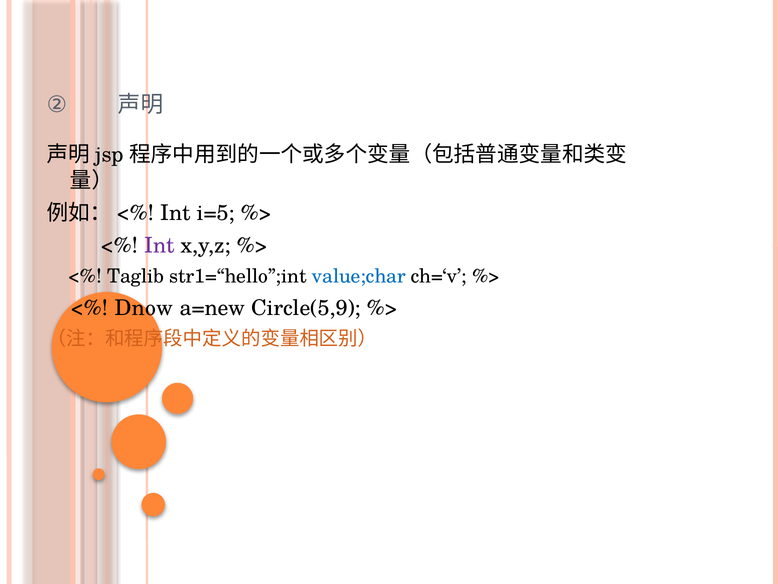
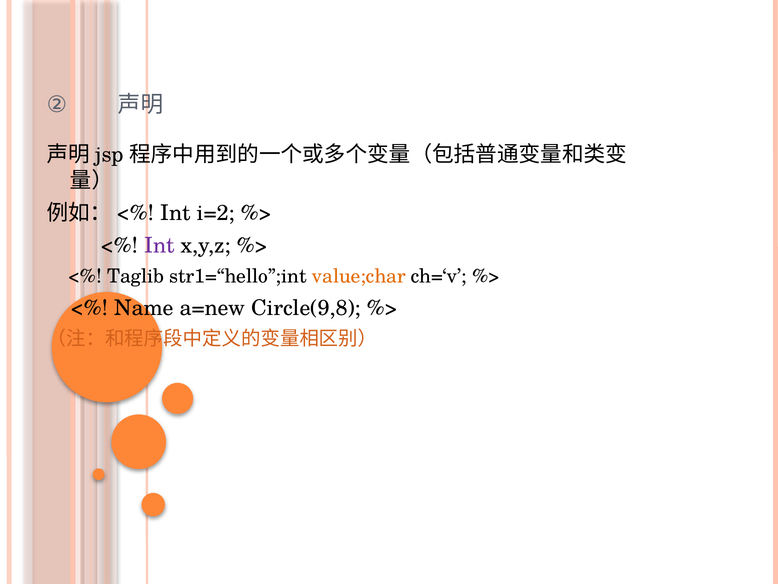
i=5: i=5 -> i=2 (216, 213)
value;char colour: blue -> orange (359, 276)
Dnow: Dnow -> Name (144, 308)
Circle(5,9: Circle(5,9 -> Circle(9,8 (306, 308)
